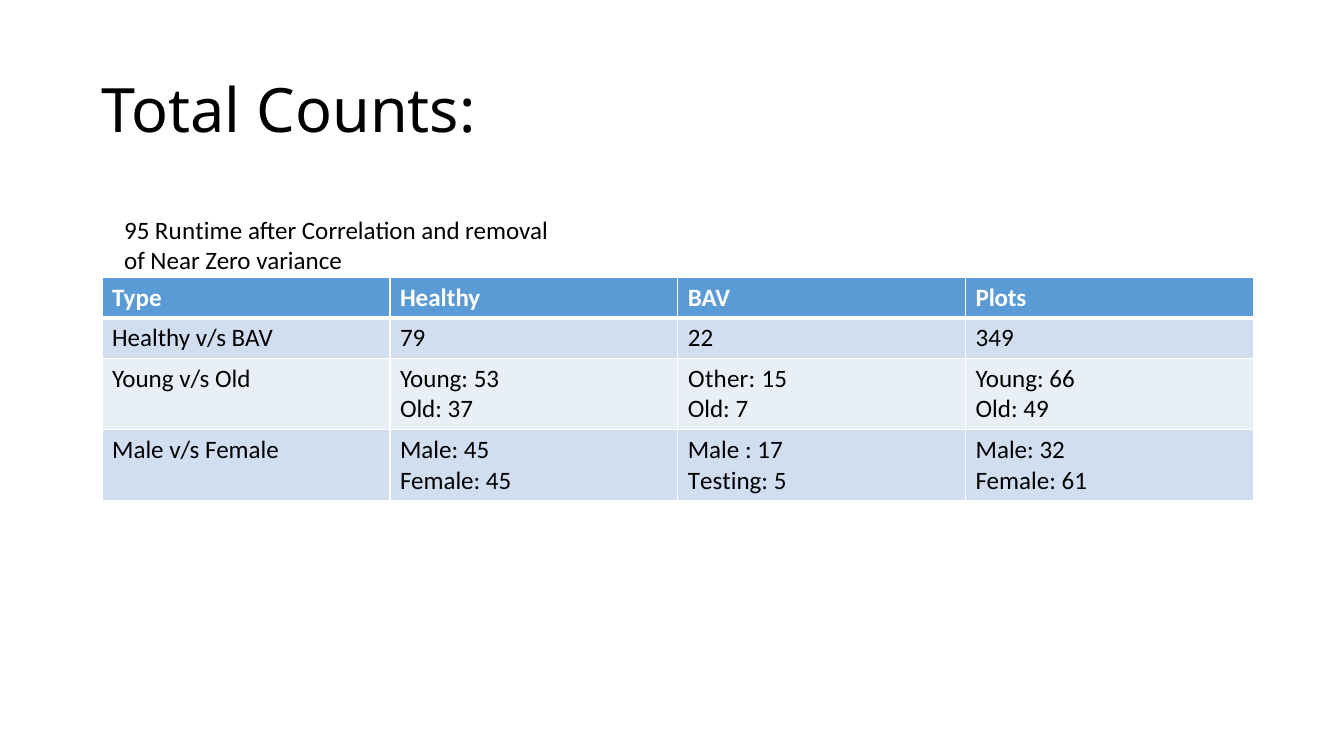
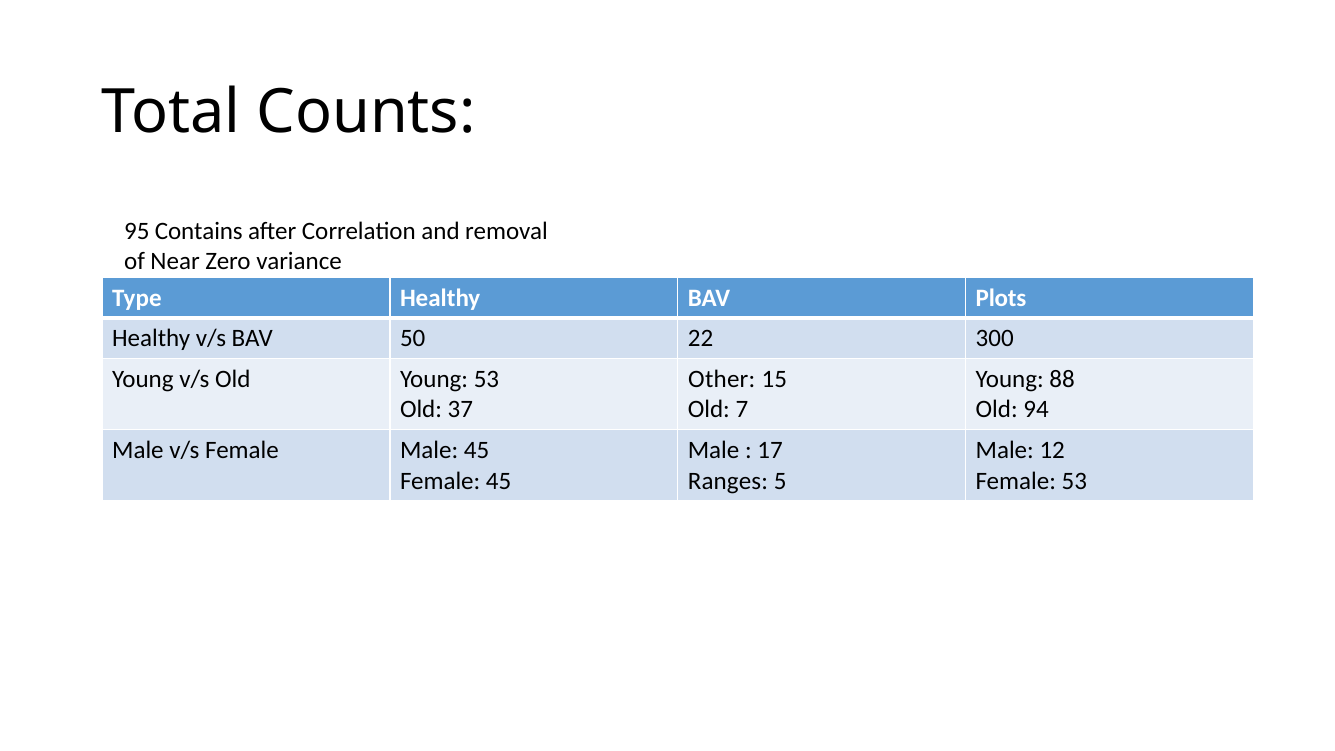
Runtime: Runtime -> Contains (199, 231)
79: 79 -> 50 (413, 339)
349: 349 -> 300 (995, 339)
66: 66 -> 88 (1062, 379)
49: 49 -> 94 (1036, 410)
32: 32 -> 12 (1052, 450)
Testing: Testing -> Ranges (728, 481)
Female 61: 61 -> 53 (1074, 481)
